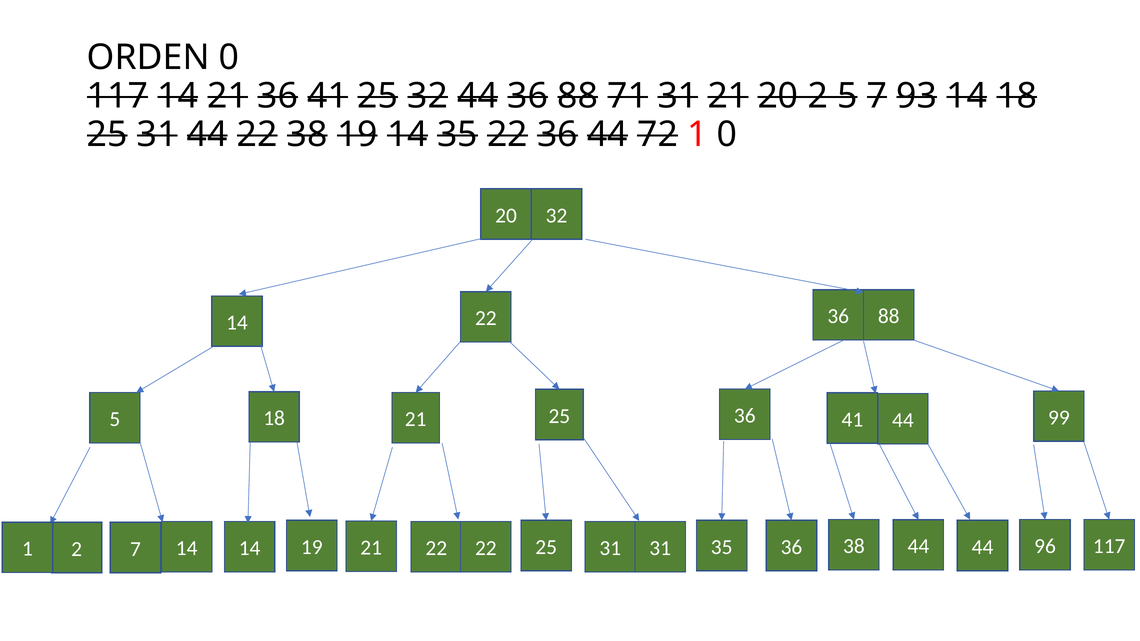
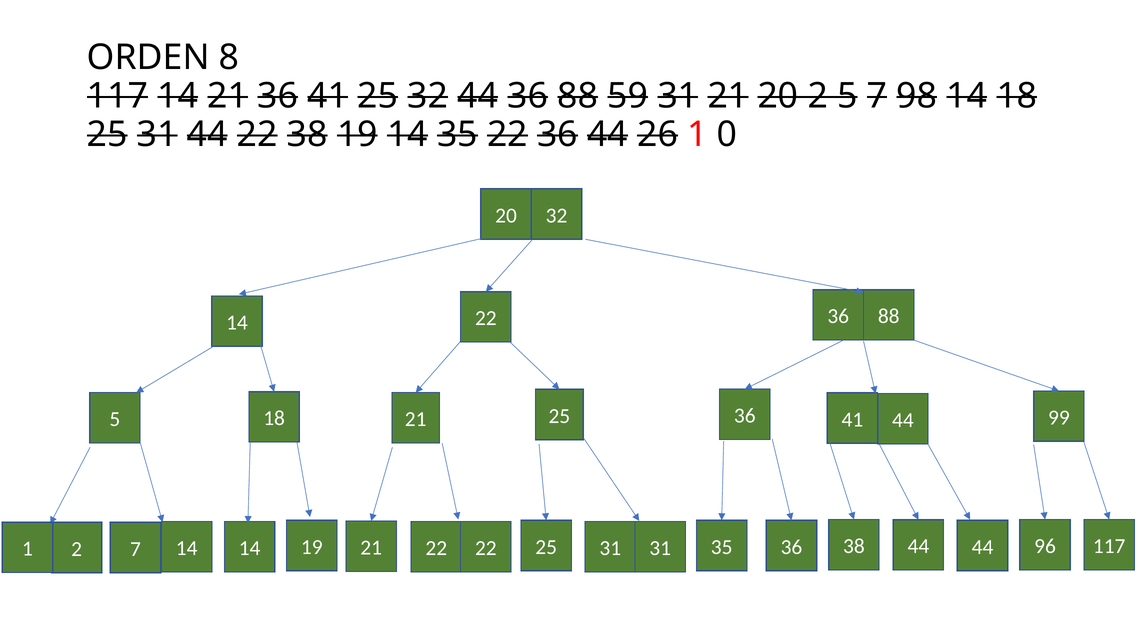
ORDEN 0: 0 -> 8 (229, 57)
71: 71 -> 59 (628, 96)
93: 93 -> 98 (917, 96)
72: 72 -> 26 (658, 134)
